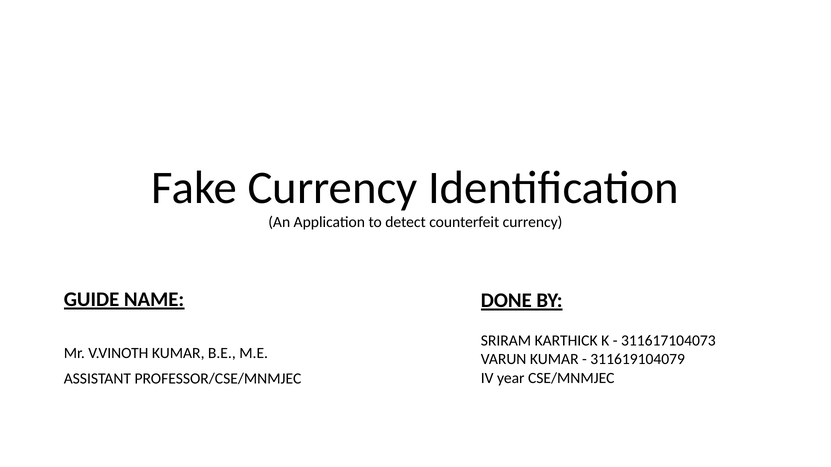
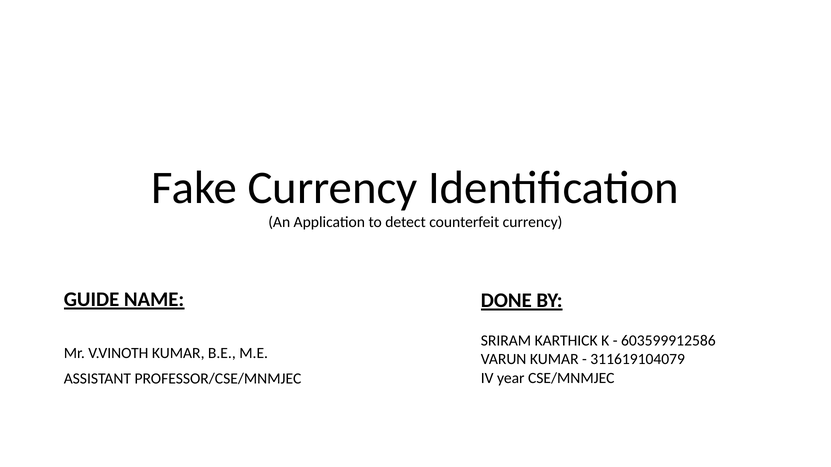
311617104073: 311617104073 -> 603599912586 (668, 341)
